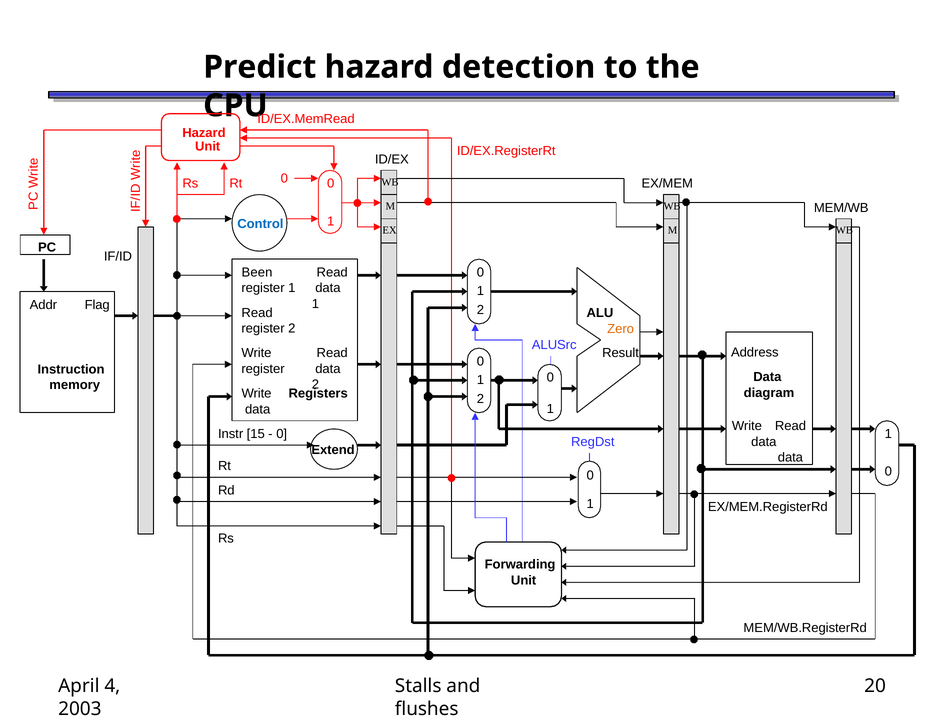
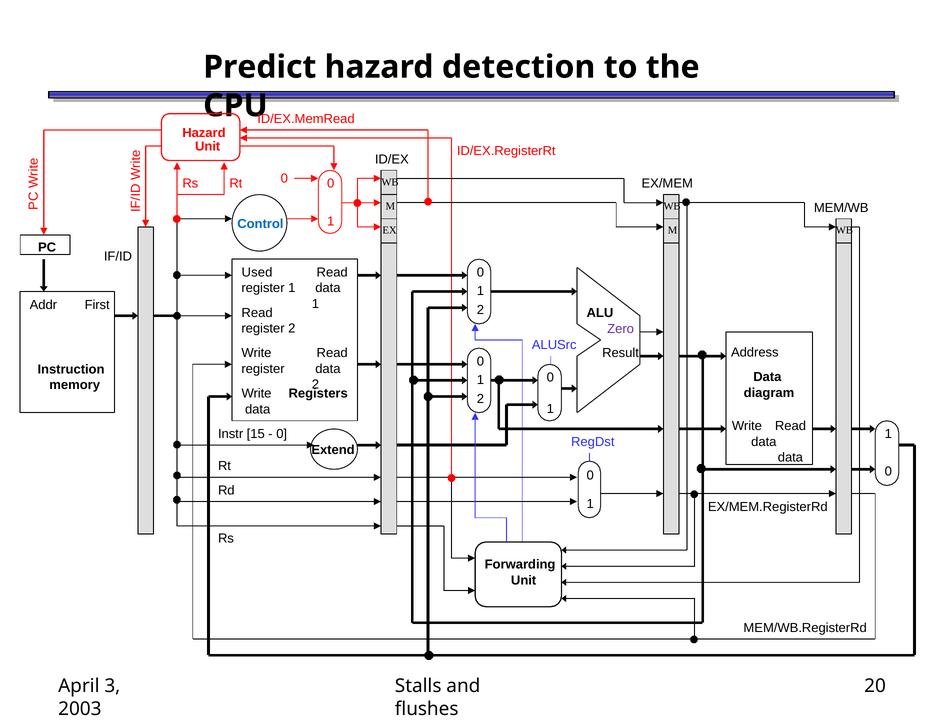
Been: Been -> Used (257, 272)
Flag: Flag -> First (97, 305)
Zero colour: orange -> purple (621, 329)
4: 4 -> 3 (112, 686)
